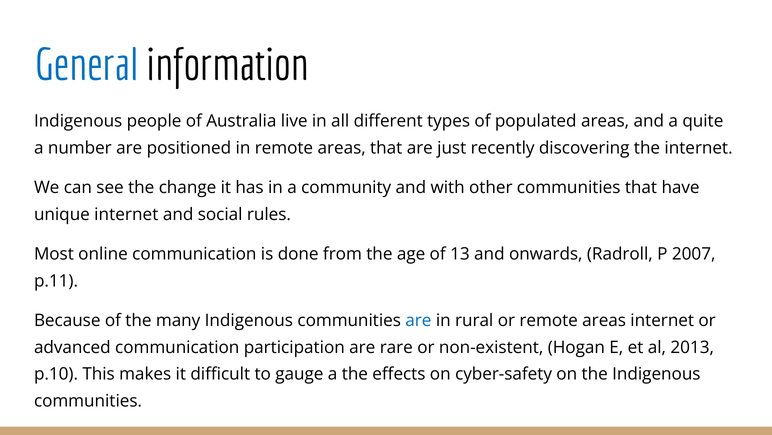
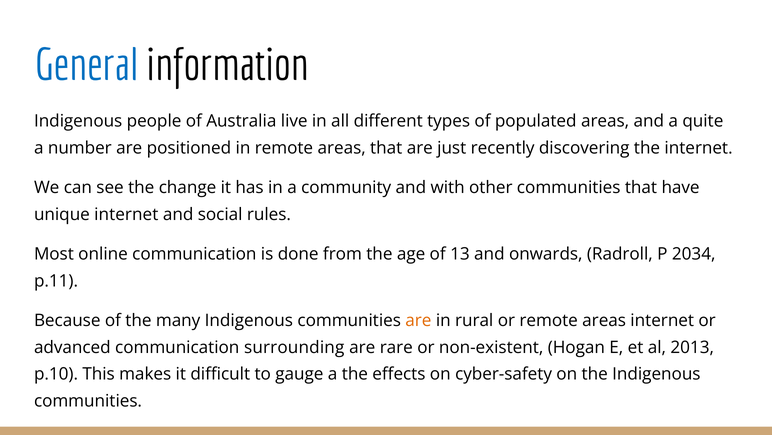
2007: 2007 -> 2034 (694, 254)
are colour: blue -> orange (418, 320)
participation: participation -> surrounding (294, 347)
